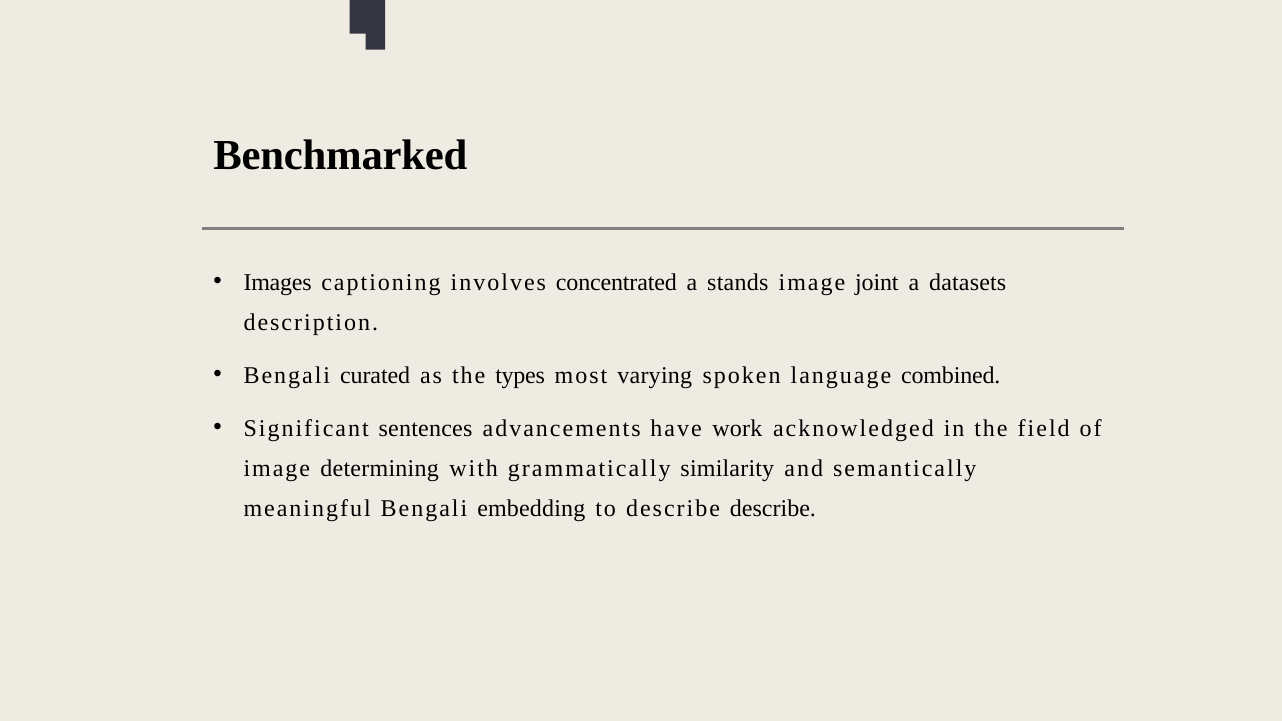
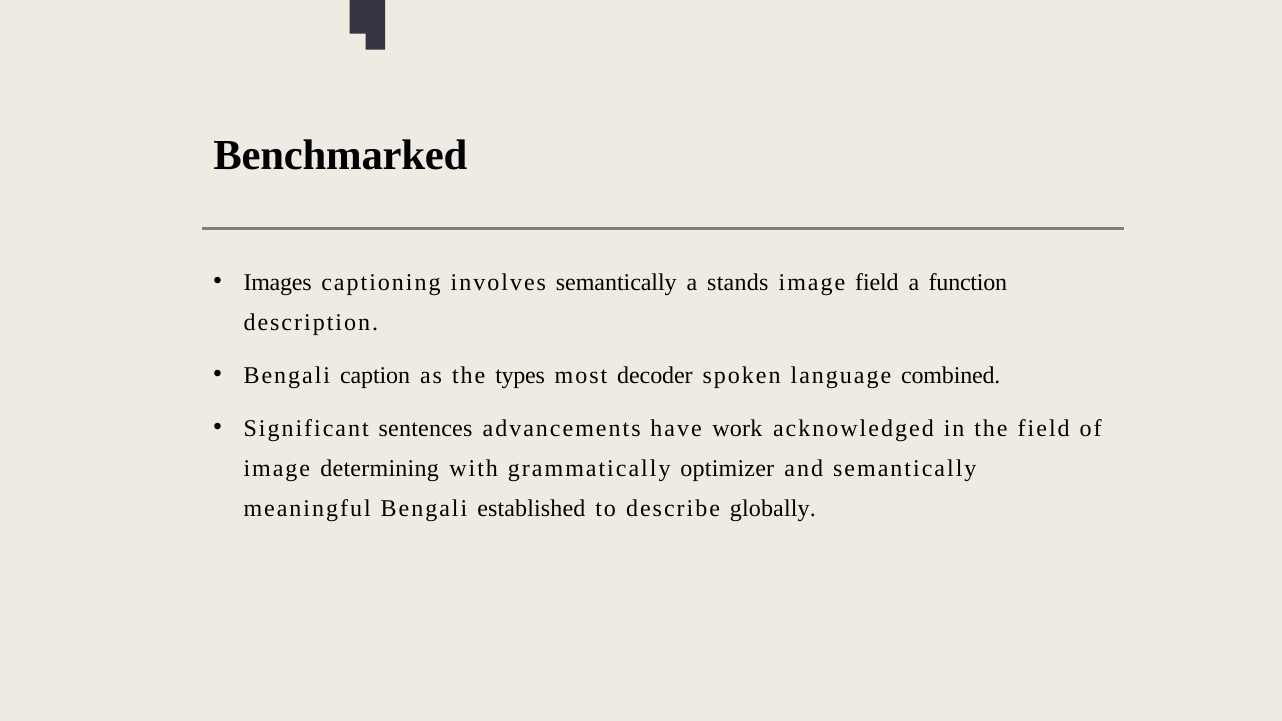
involves concentrated: concentrated -> semantically (616, 282)
image joint: joint -> field (877, 282)
datasets: datasets -> function (968, 282)
curated: curated -> caption (375, 375)
varying: varying -> decoder (655, 375)
similarity: similarity -> optimizer (727, 469)
embedding: embedding -> established (531, 509)
describe describe: describe -> globally (773, 509)
